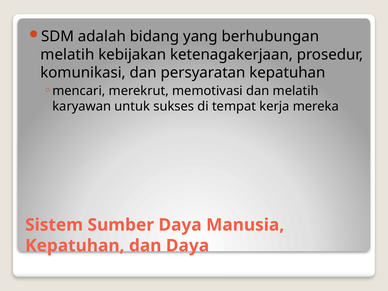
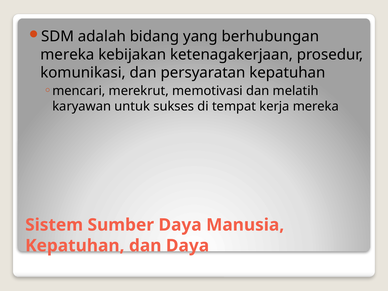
melatih: melatih -> mereka (67, 55)
